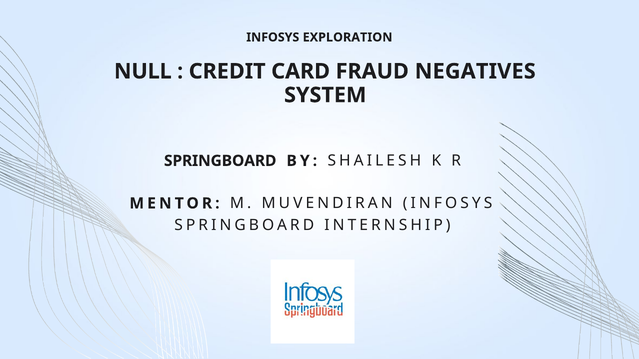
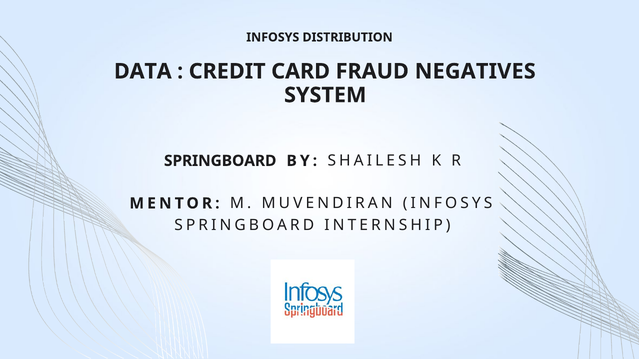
EXPLORATION: EXPLORATION -> DISTRIBUTION (348, 37)
NULL: NULL -> DATA (143, 71)
